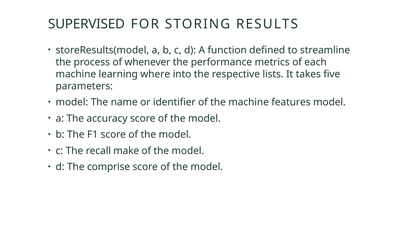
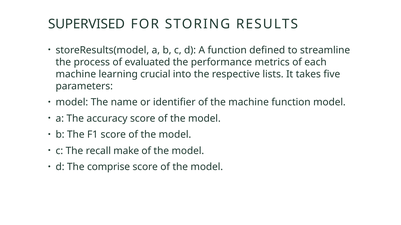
whenever: whenever -> evaluated (147, 62)
where: where -> crucial (155, 74)
machine features: features -> function (291, 103)
